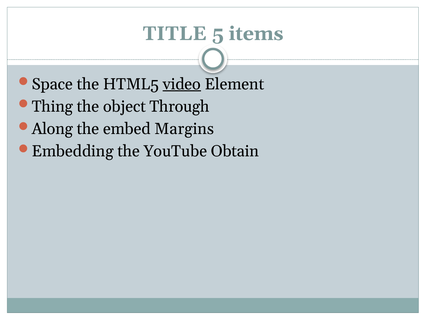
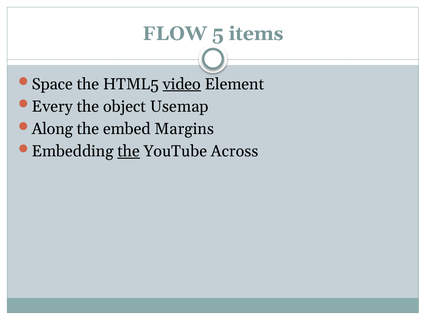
TITLE: TITLE -> FLOW (175, 34)
Thing: Thing -> Every (52, 106)
Through: Through -> Usemap (179, 106)
the underline: none -> present (129, 151)
Obtain: Obtain -> Across (235, 151)
